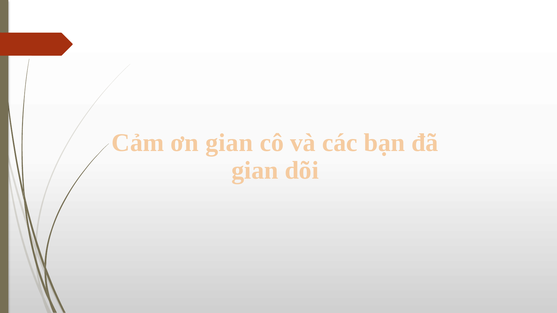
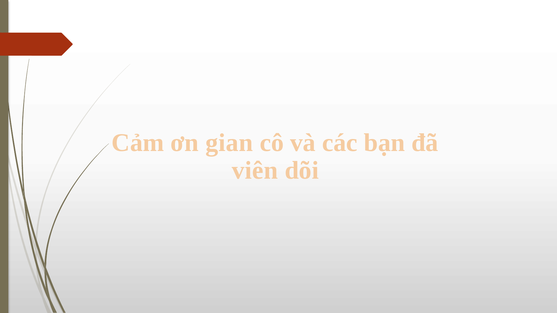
gian: gian -> viên (255, 170)
